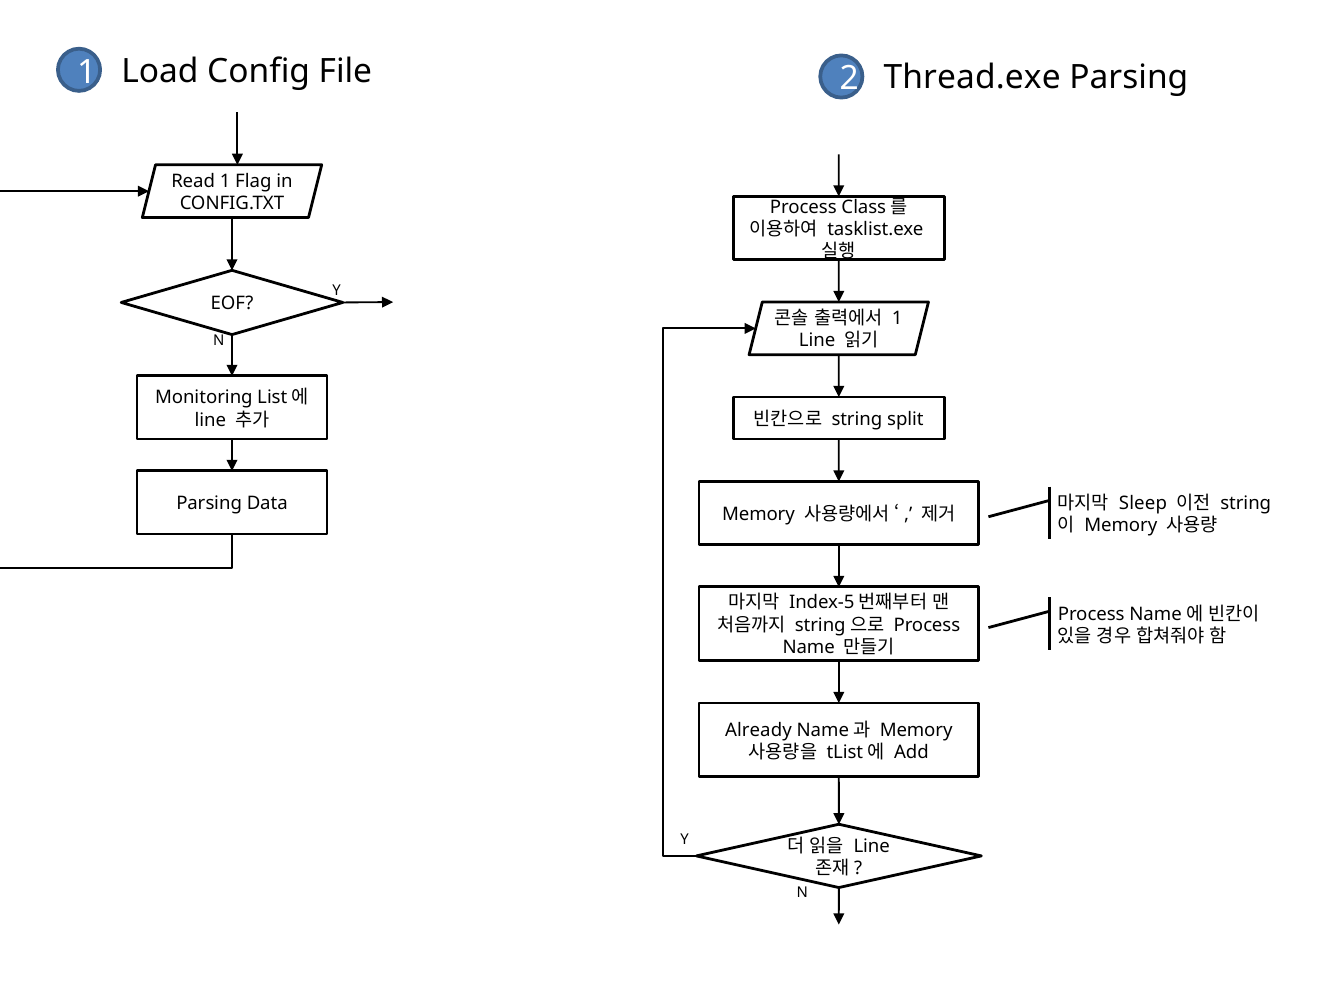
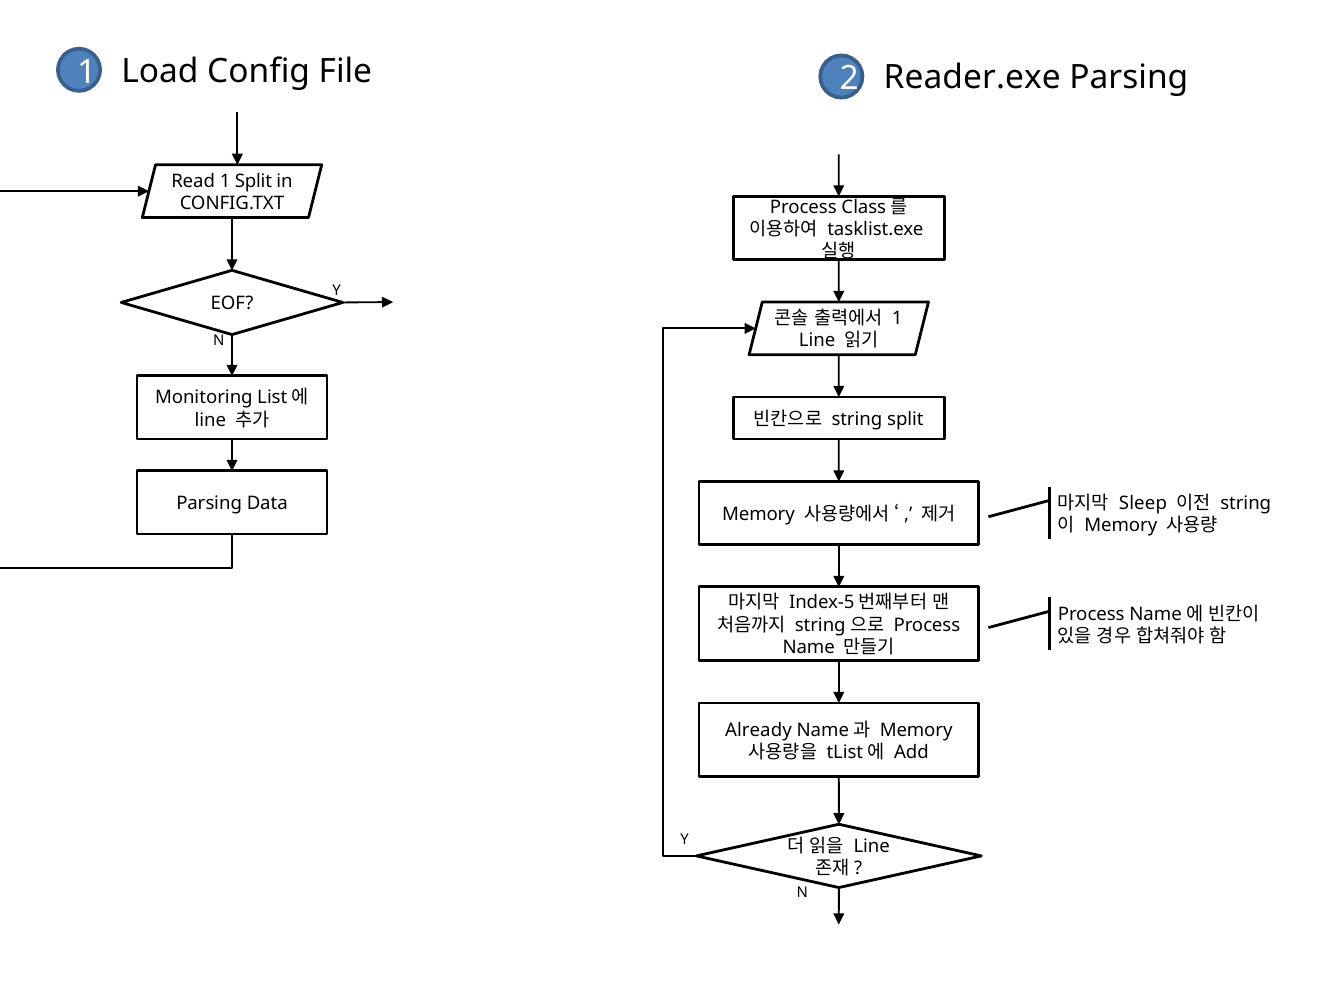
Thread.exe: Thread.exe -> Reader.exe (972, 78)
1 Flag: Flag -> Split (253, 181)
